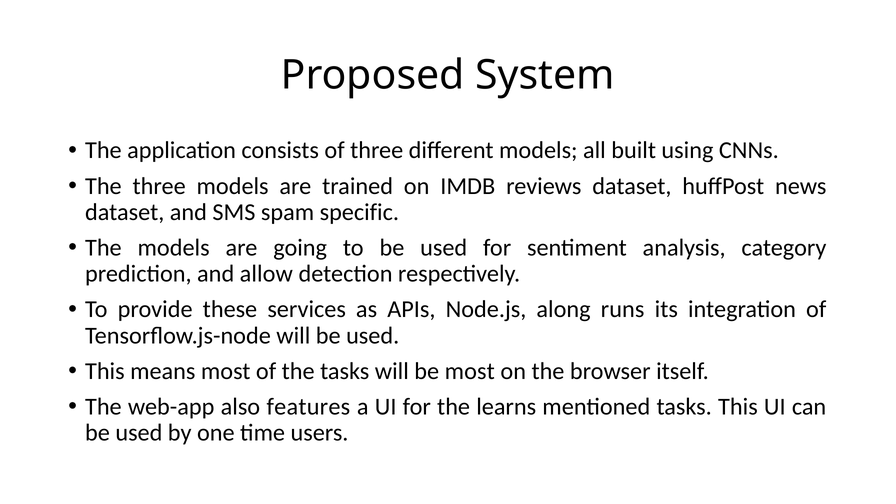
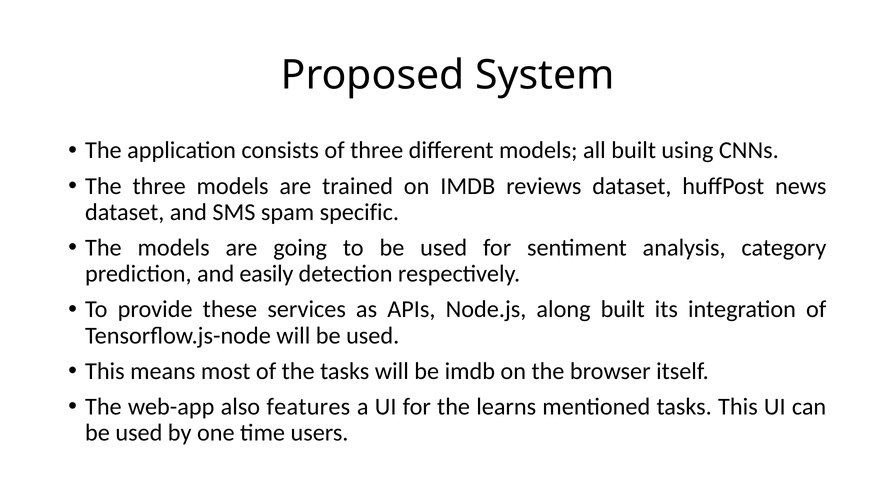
allow: allow -> easily (266, 274)
along runs: runs -> built (623, 309)
be most: most -> imdb (470, 371)
